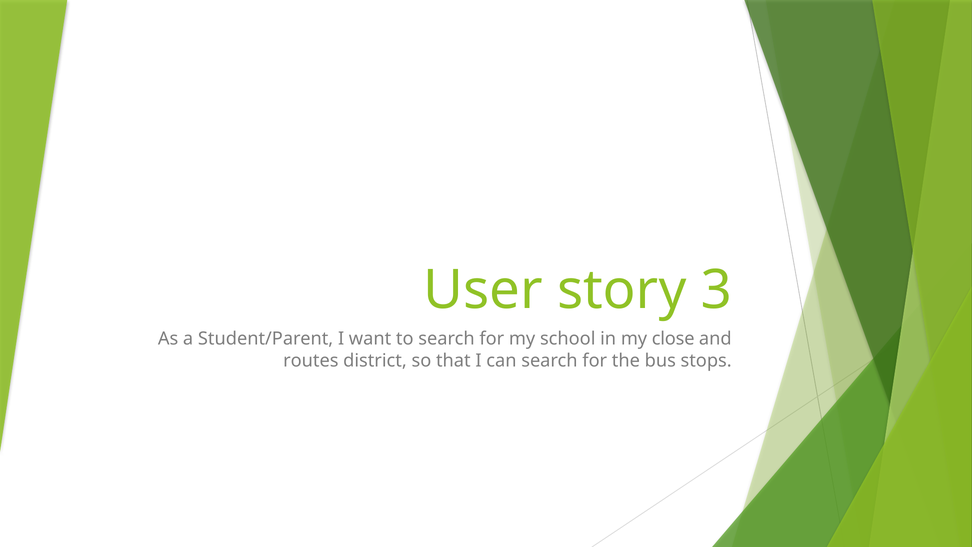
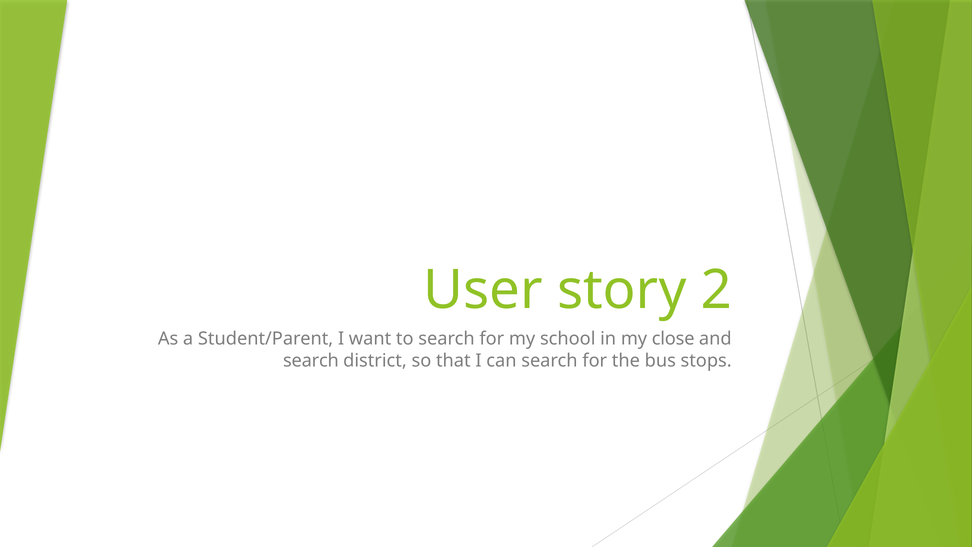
3: 3 -> 2 (716, 290)
routes: routes -> search (311, 361)
